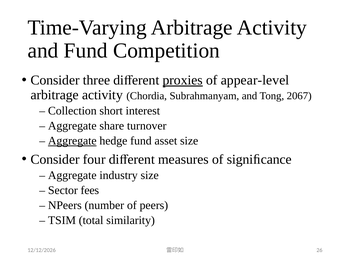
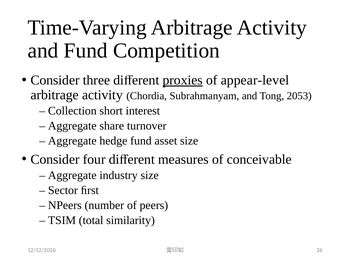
2067: 2067 -> 2053 (299, 96)
Aggregate underline: present -> none (72, 141)
signiﬁcance: signiﬁcance -> conceivable (259, 160)
fees: fees -> ﬁrst (90, 191)
